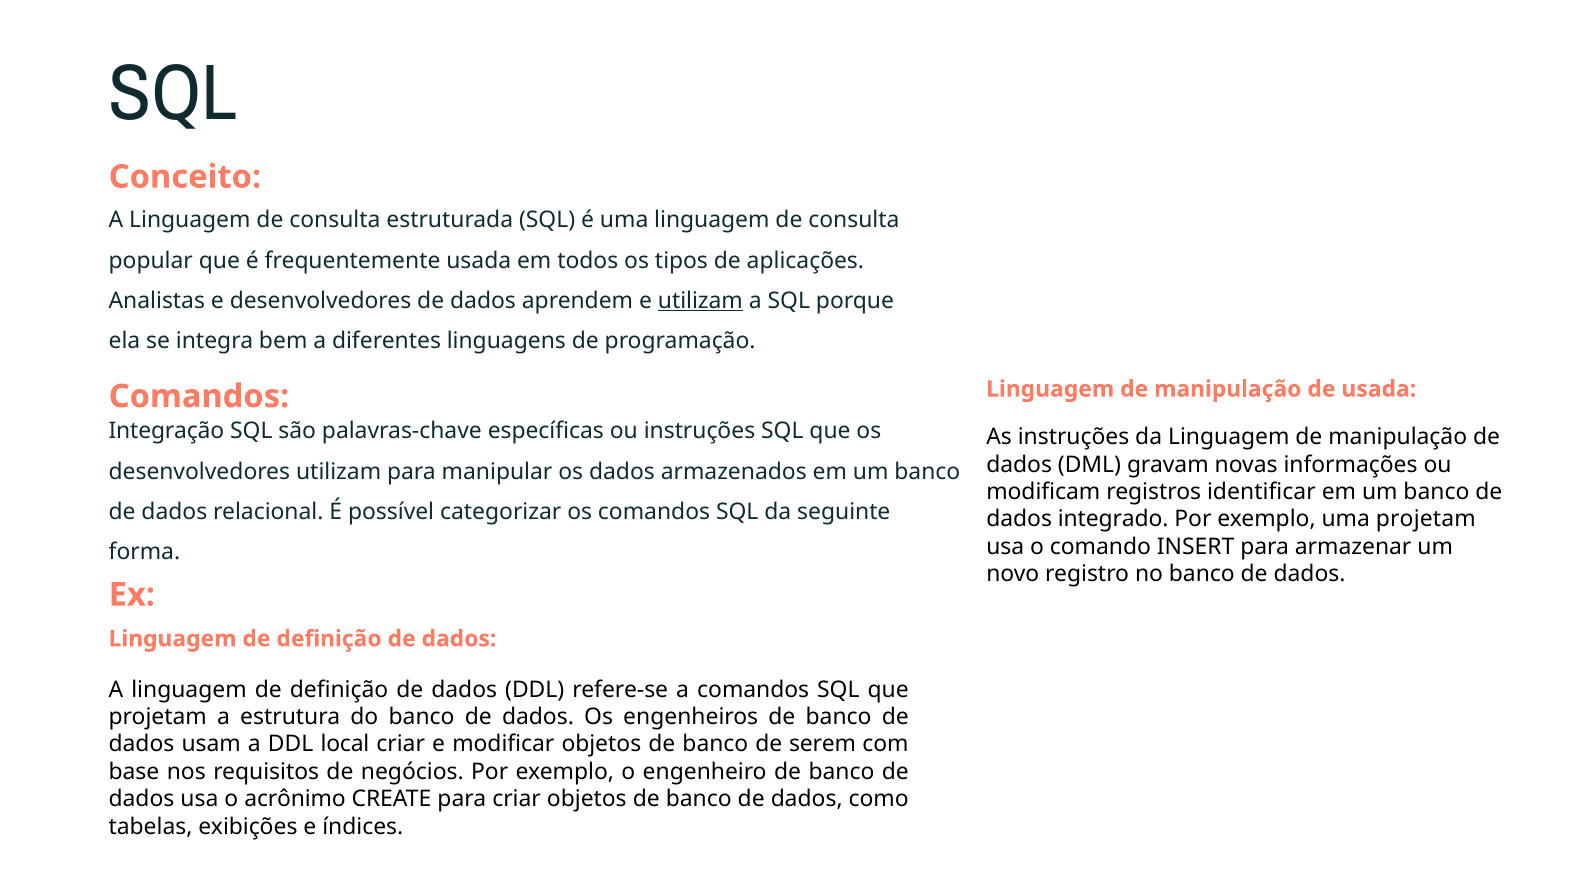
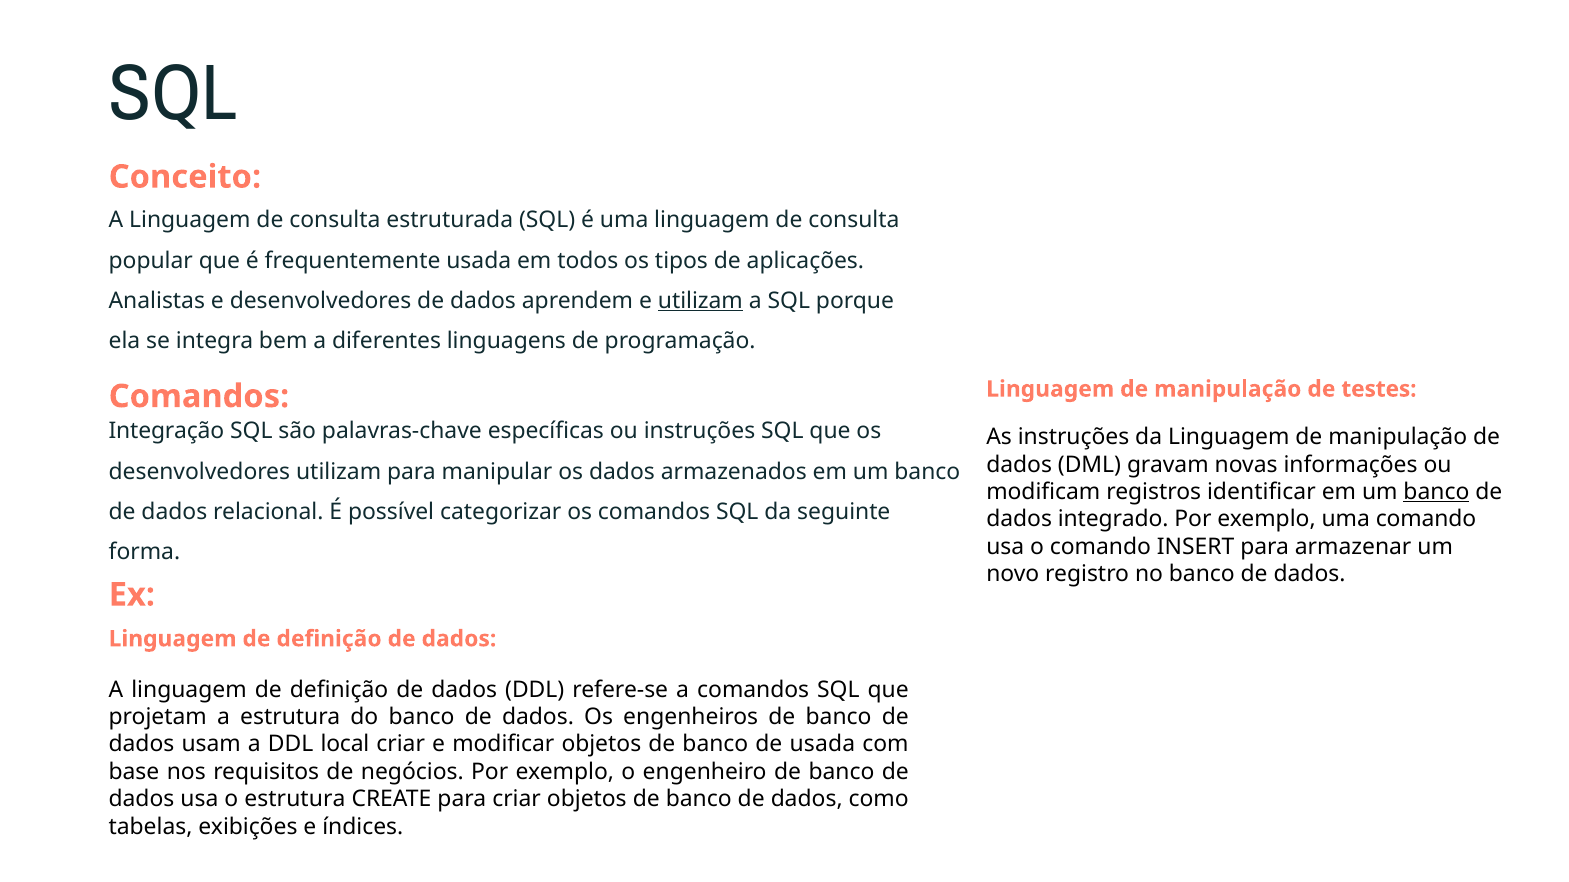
de usada: usada -> testes (1379, 389)
banco underline: none -> present (1436, 492)
uma projetam: projetam -> comando (1426, 520)
de serem: serem -> usada (822, 745)
o acrônimo: acrônimo -> estrutura (295, 800)
